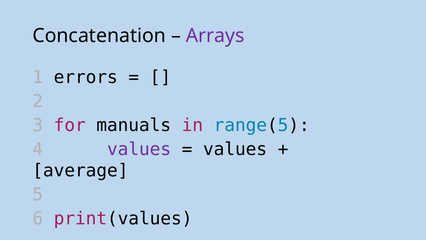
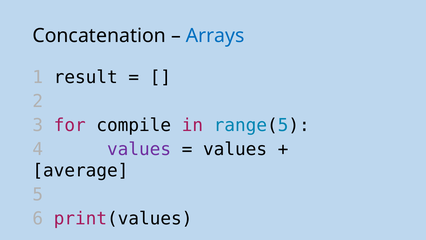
Arrays colour: purple -> blue (215, 36)
errors: errors -> result (86, 77)
manuals: manuals -> compile (134, 125)
